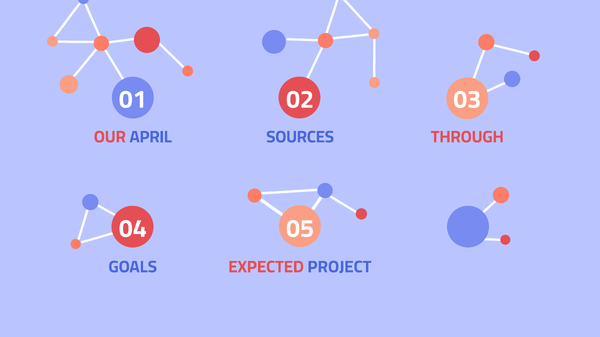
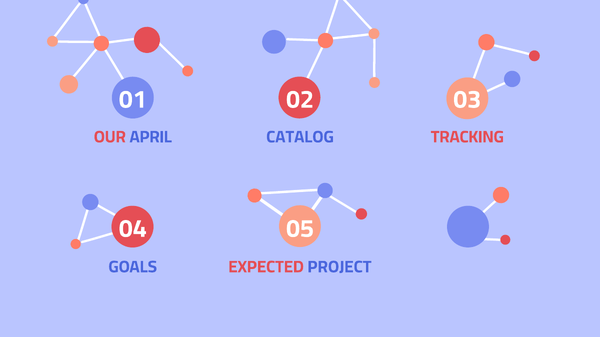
SOURCES: SOURCES -> CATALOG (300, 137)
THROUGH: THROUGH -> TRACKING (467, 137)
